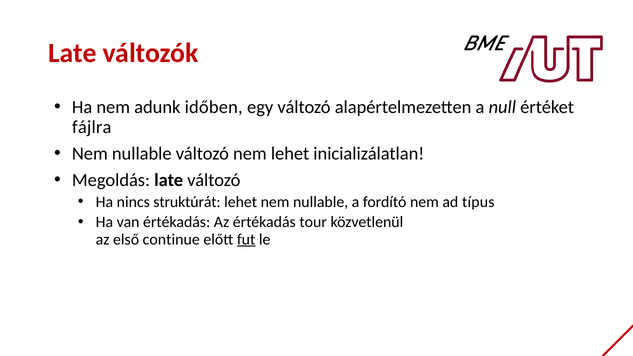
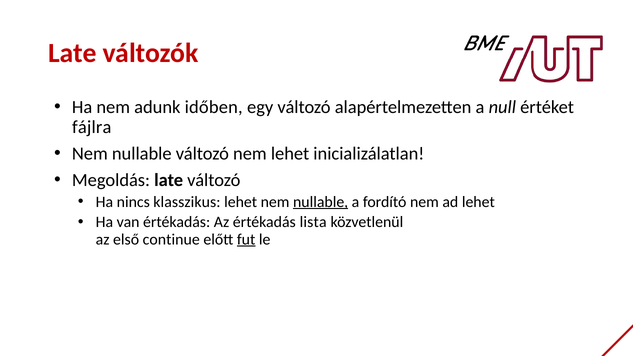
struktúrát: struktúrát -> klasszikus (187, 202)
nullable underline: none -> present (321, 202)
ad típus: típus -> lehet (478, 202)
tour: tour -> lista (313, 222)
